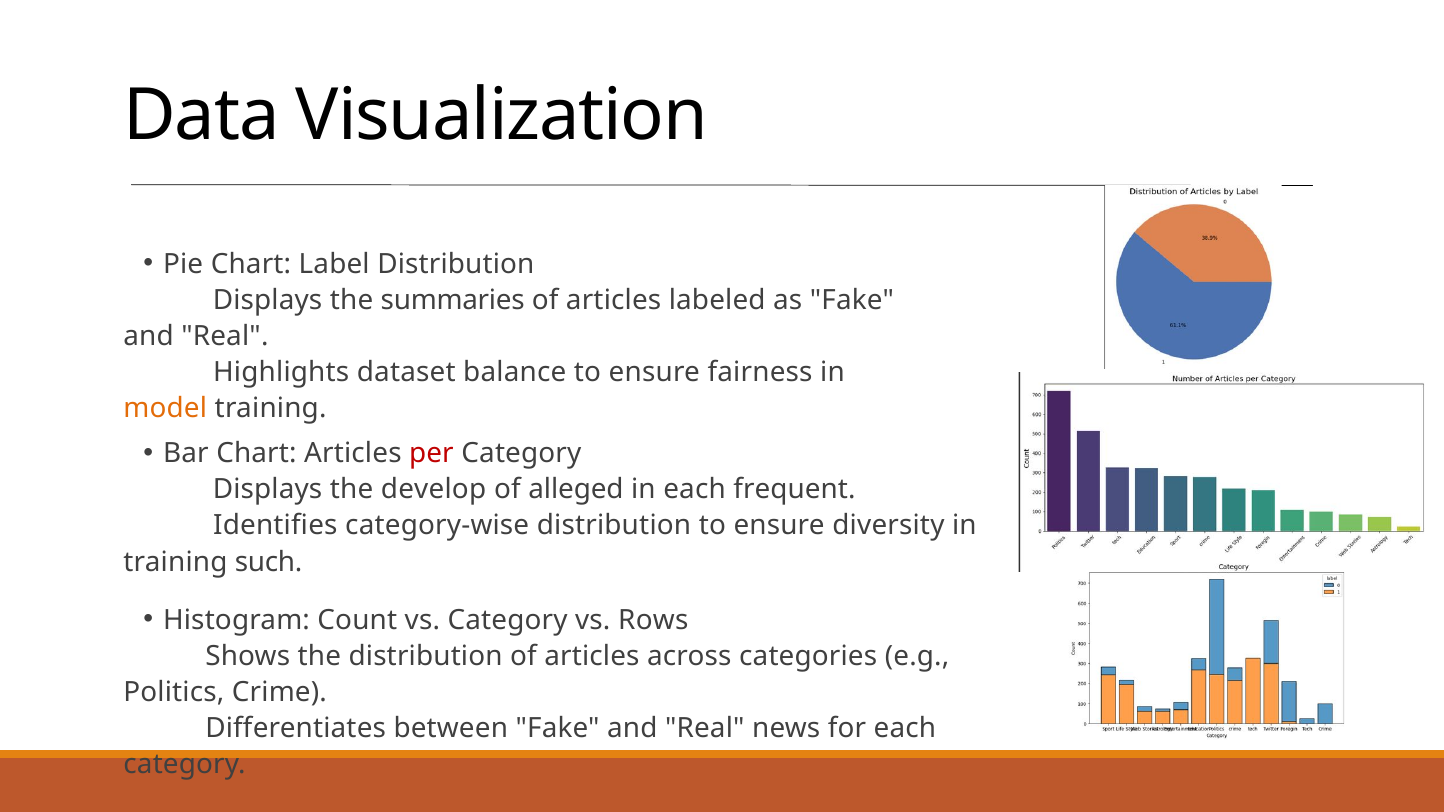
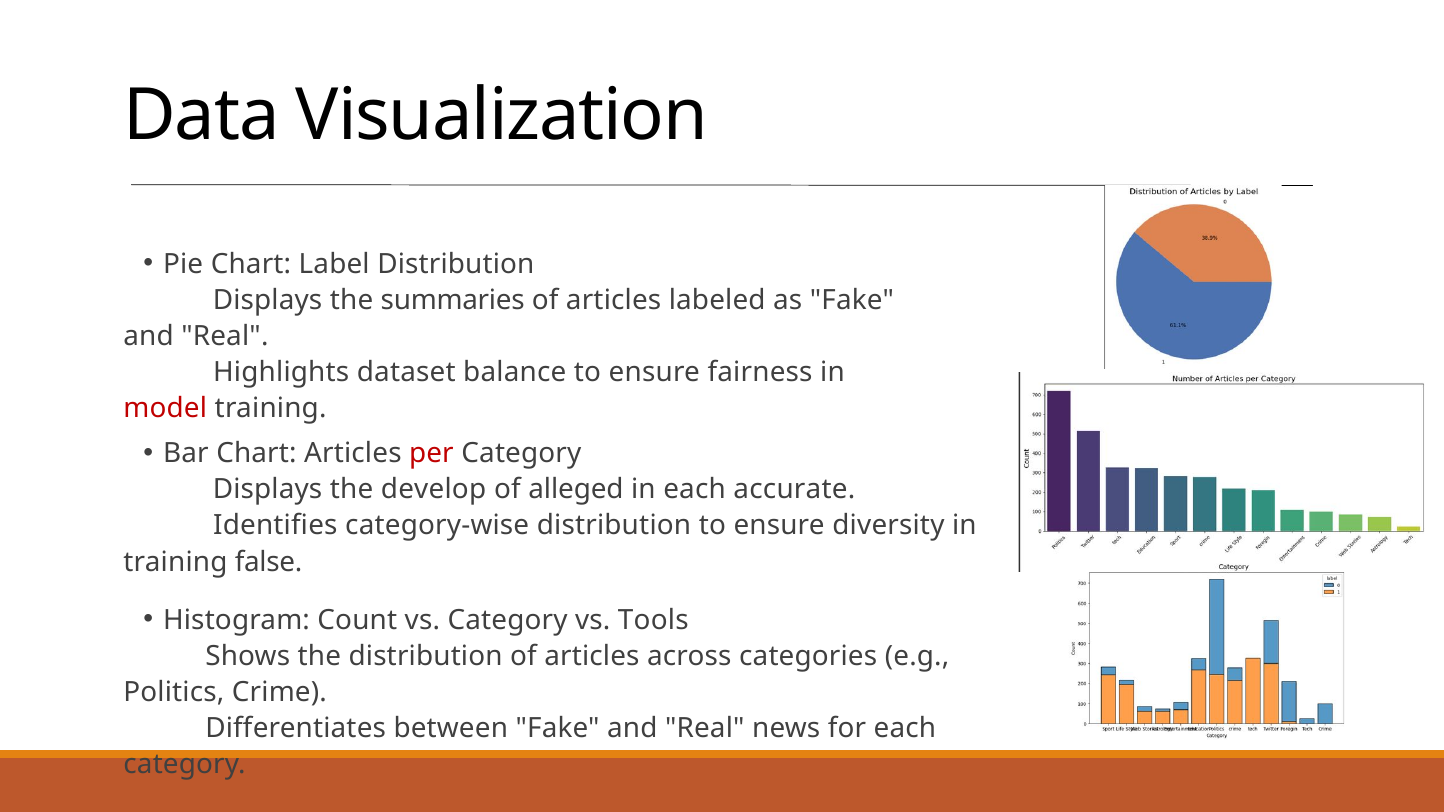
model colour: orange -> red (165, 409)
frequent: frequent -> accurate (794, 490)
such: such -> false (269, 562)
Rows: Rows -> Tools (653, 620)
